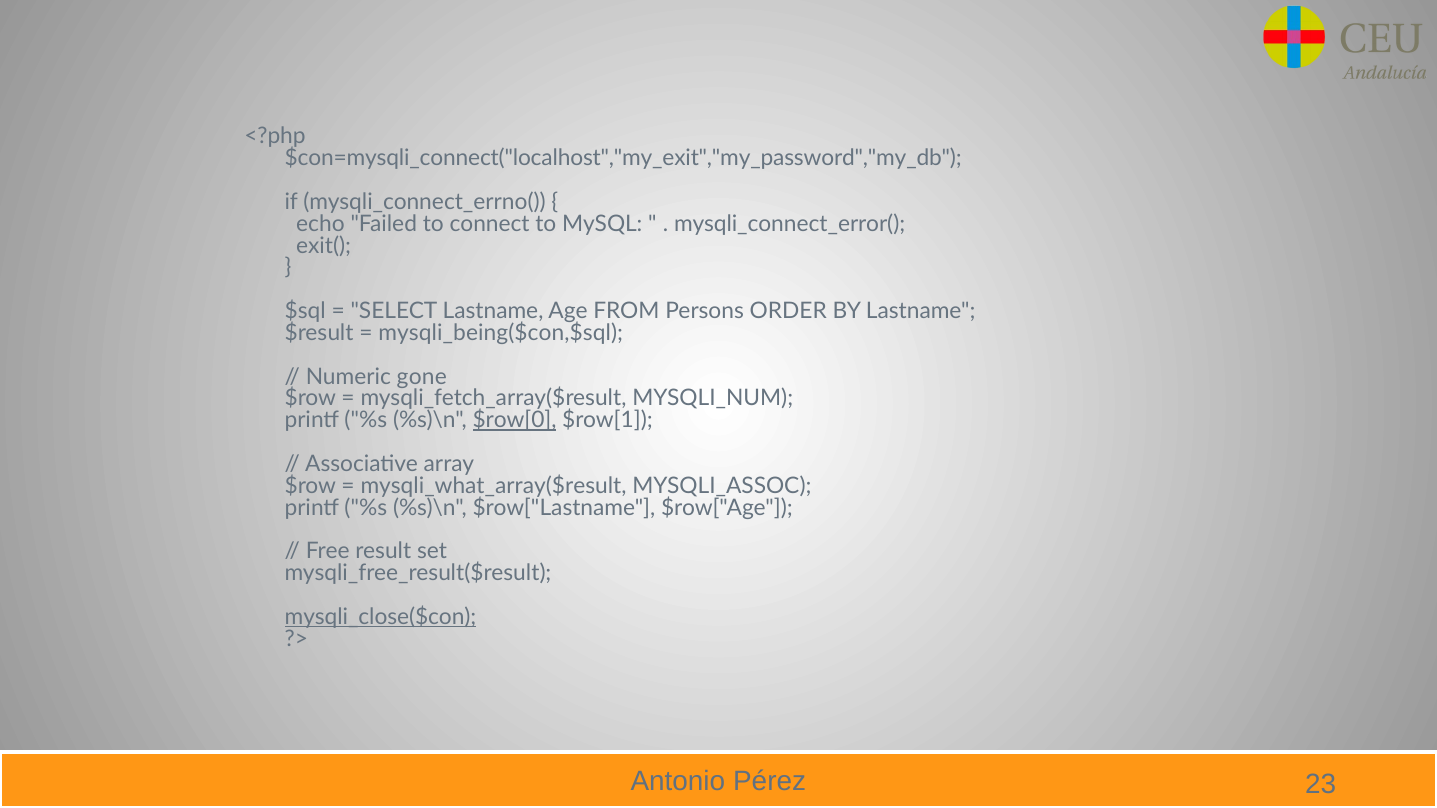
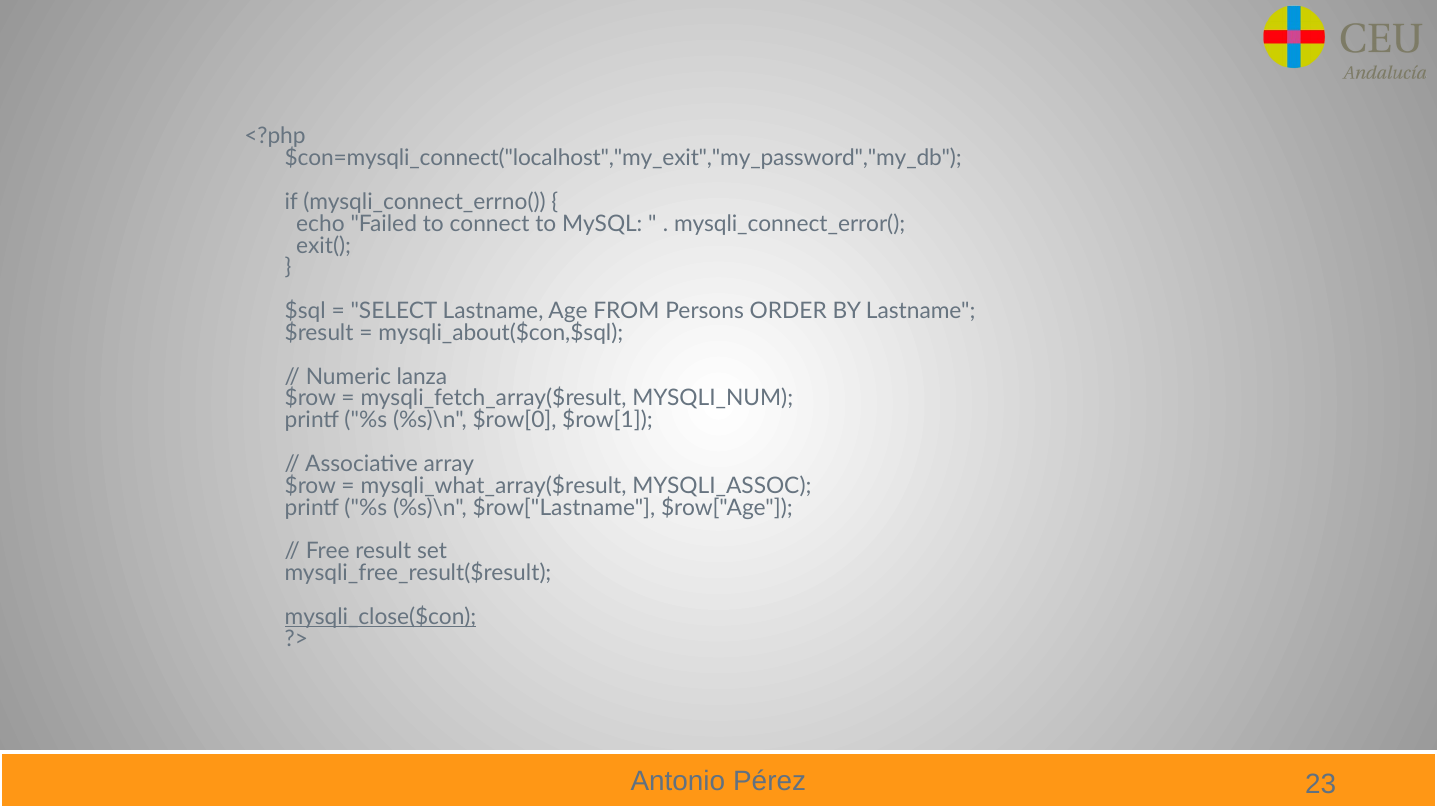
mysqli_being($con,$sql: mysqli_being($con,$sql -> mysqli_about($con,$sql (501, 333)
gone: gone -> lanza (422, 377)
$row[0 underline: present -> none (515, 420)
